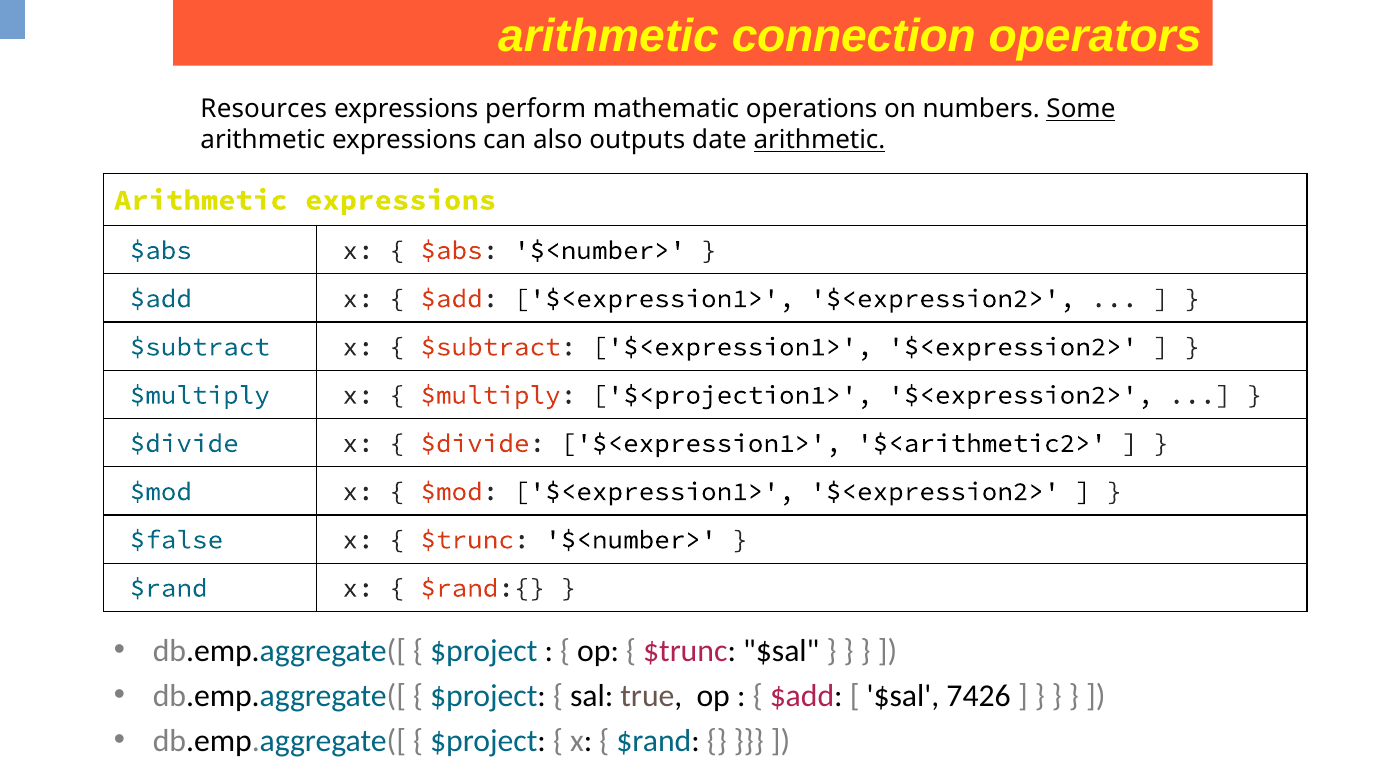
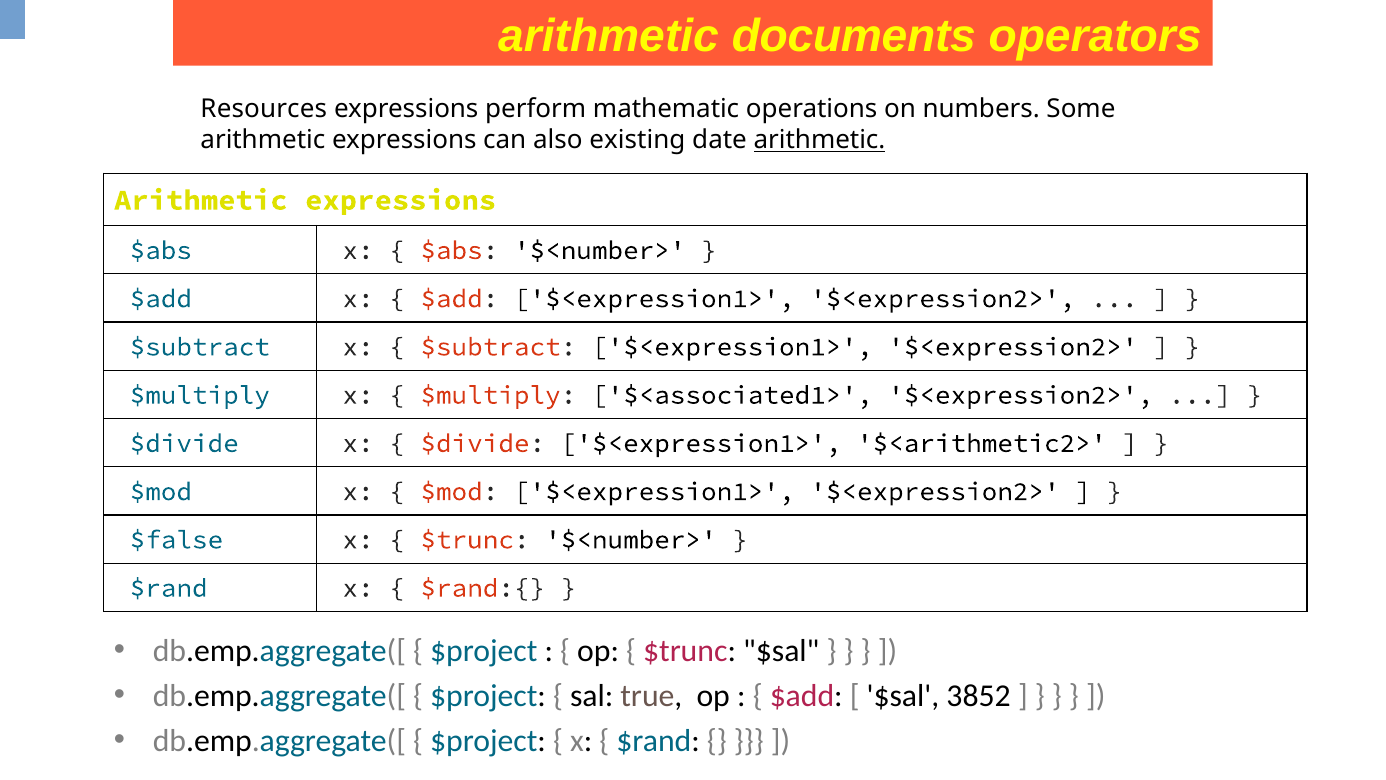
connection: connection -> documents (854, 36)
Some underline: present -> none (1081, 109)
outputs: outputs -> existing (637, 140)
$<projection1>: $<projection1> -> $<associated1> (732, 395)
7426: 7426 -> 3852 (979, 695)
